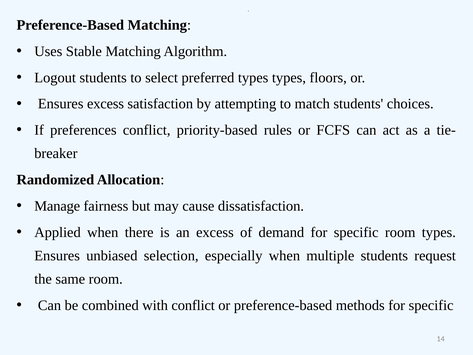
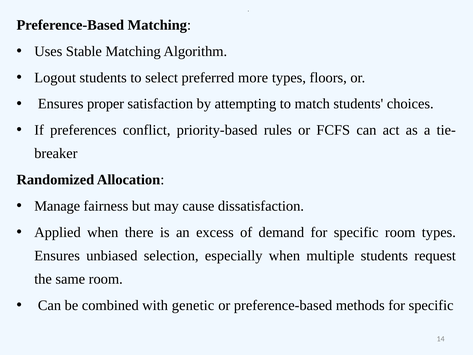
preferred types: types -> more (253, 78)
Ensures excess: excess -> proper (106, 104)
with conflict: conflict -> genetic (193, 305)
